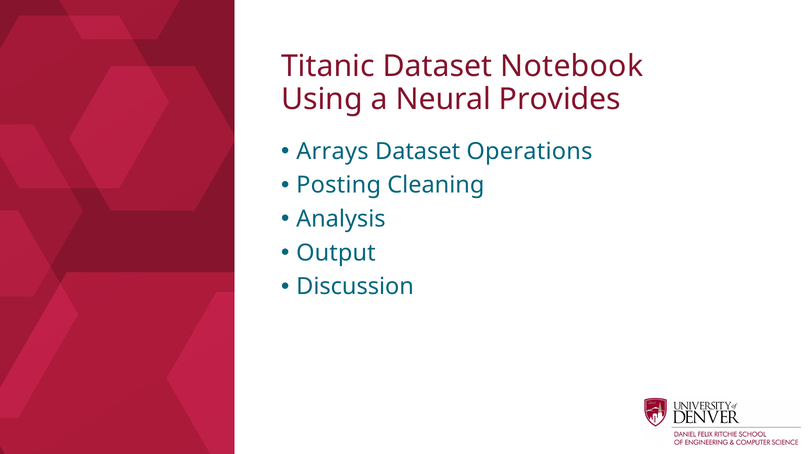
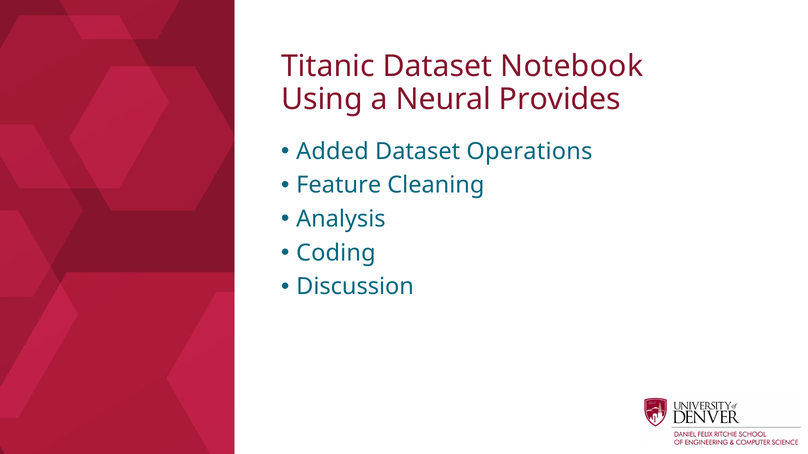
Arrays: Arrays -> Added (332, 152)
Posting: Posting -> Feature (339, 185)
Output: Output -> Coding (336, 253)
